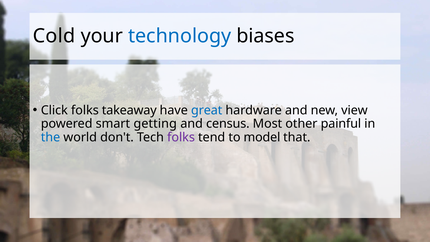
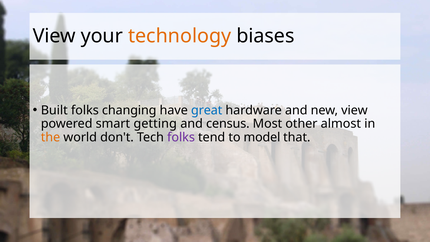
Cold: Cold -> View (54, 36)
technology colour: blue -> orange (180, 36)
Click: Click -> Built (54, 110)
takeaway: takeaway -> changing (129, 110)
painful: painful -> almost (341, 124)
the colour: blue -> orange (51, 137)
